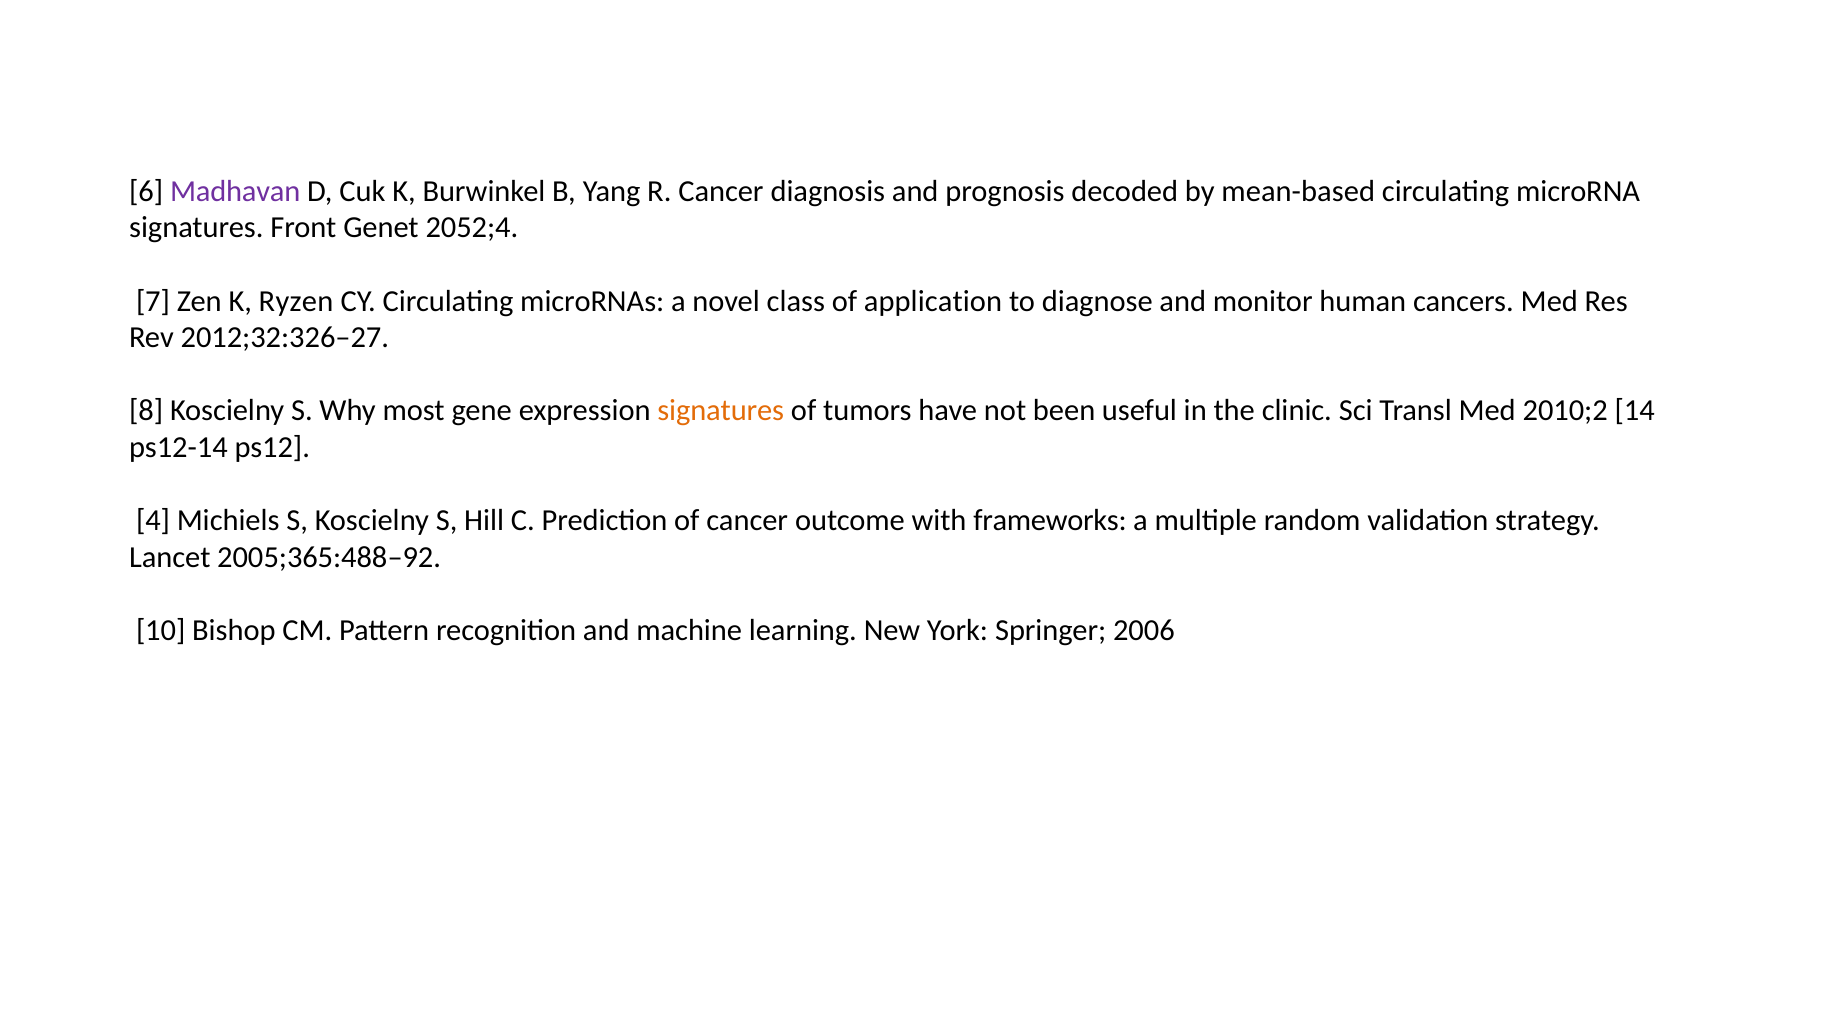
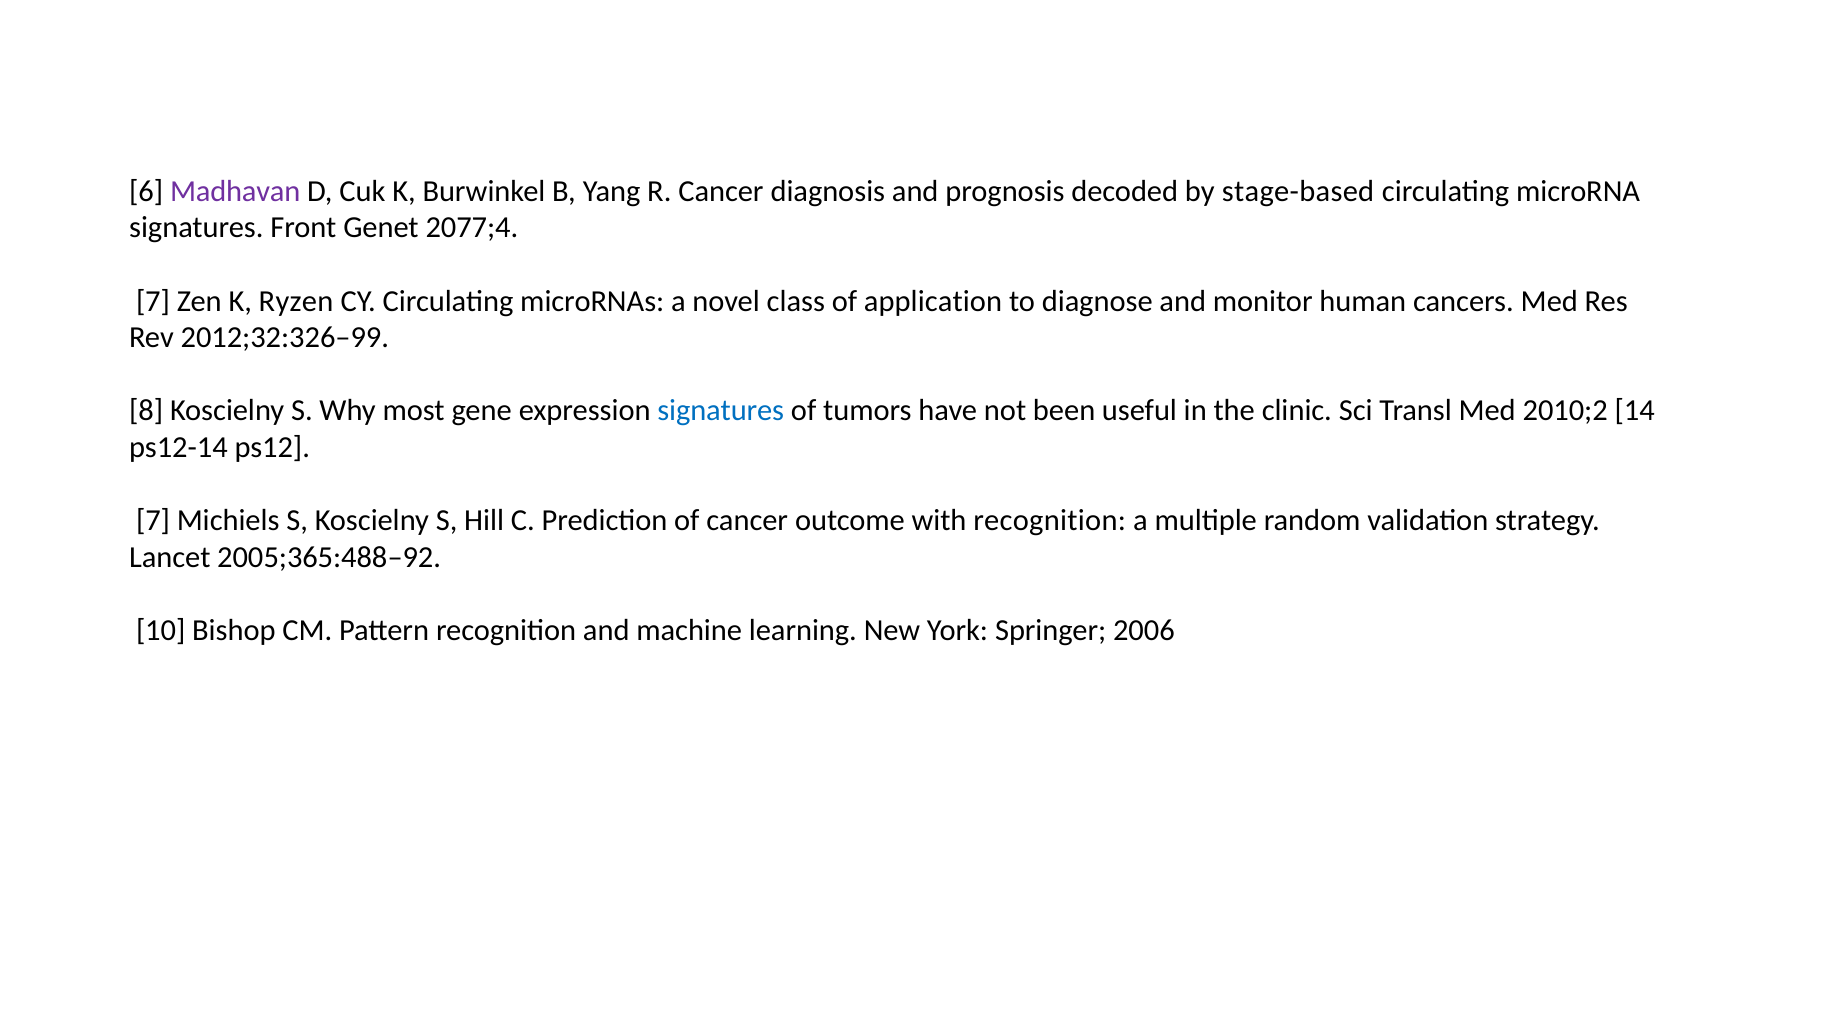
mean-based: mean-based -> stage-based (1298, 191)
2052;4: 2052;4 -> 2077;4 (472, 228)
2012;32:326–27: 2012;32:326–27 -> 2012;32:326–99 (285, 338)
signatures colour: orange -> blue (721, 411)
4: 4 -> 7 (153, 521)
with frameworks: frameworks -> recognition (1050, 521)
